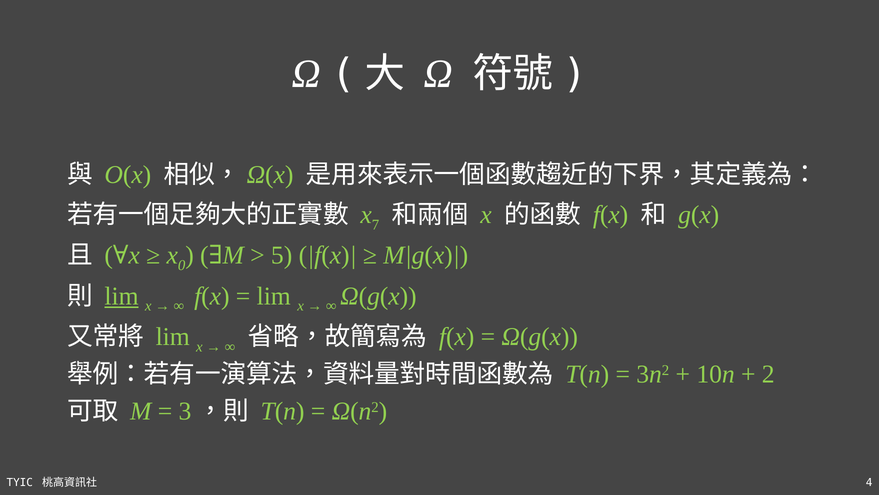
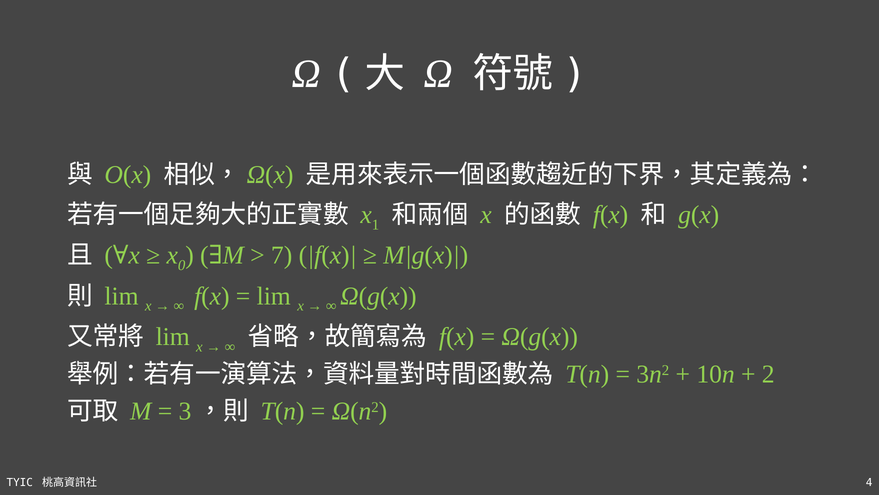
7: 7 -> 1 (376, 224)
5: 5 -> 7 (282, 255)
lim underline: present -> none (122, 296)
